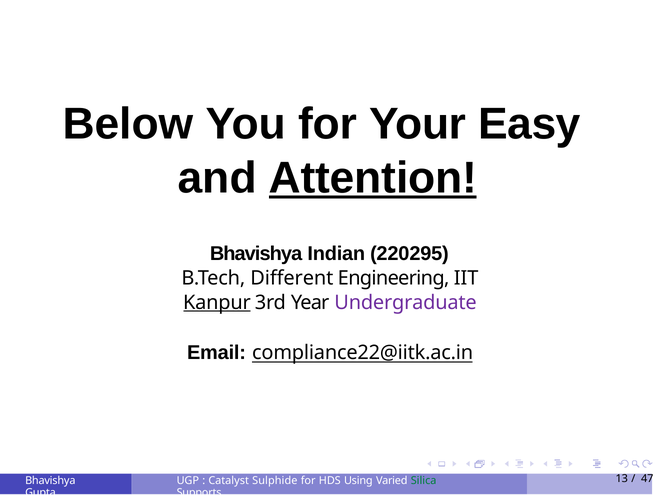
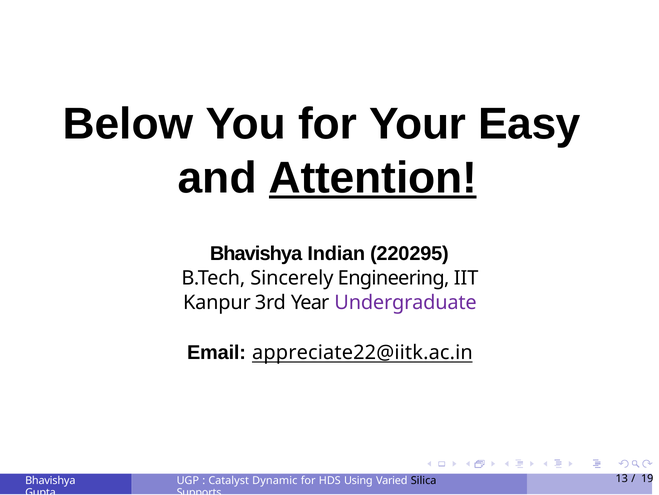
Different: Different -> Sincerely (292, 278)
Kanpur underline: present -> none (217, 302)
compliance22@iitk.ac.in: compliance22@iitk.ac.in -> appreciate22@iitk.ac.in (362, 353)
47: 47 -> 19 (647, 478)
Sulphide: Sulphide -> Dynamic (275, 480)
Silica colour: green -> black (424, 480)
